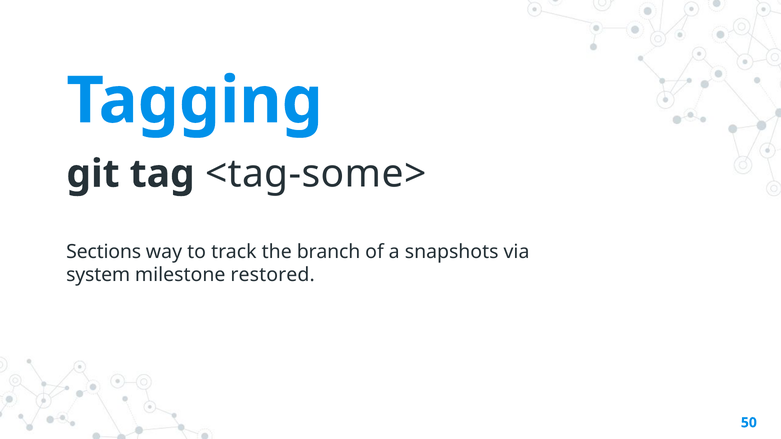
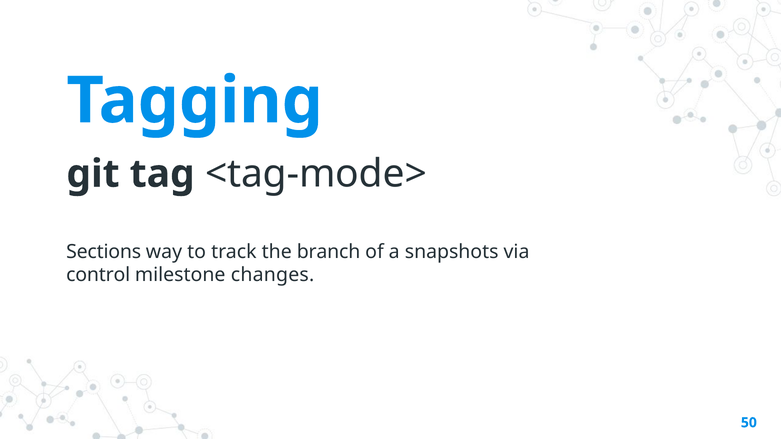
<tag-some>: <tag-some> -> <tag-mode> (316, 174)
system: system -> control (98, 275)
restored: restored -> changes (273, 275)
